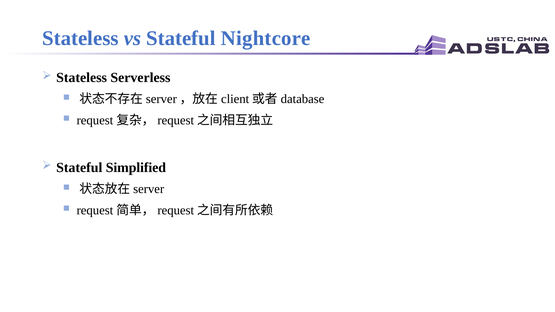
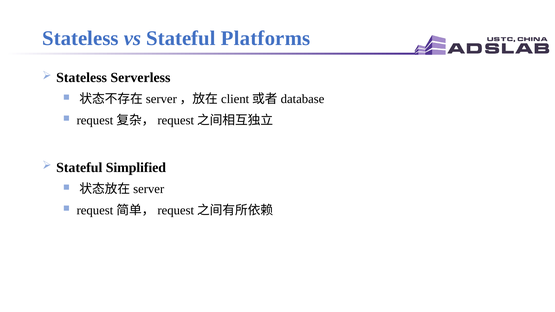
Nightcore: Nightcore -> Platforms (266, 38)
